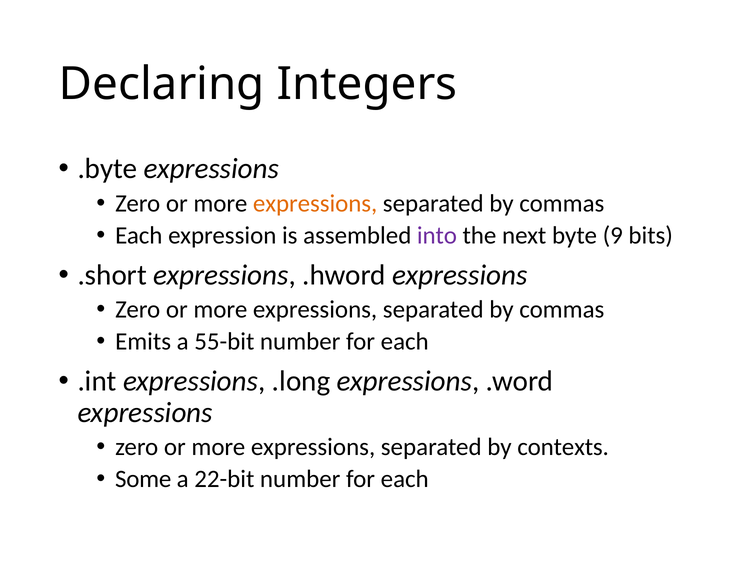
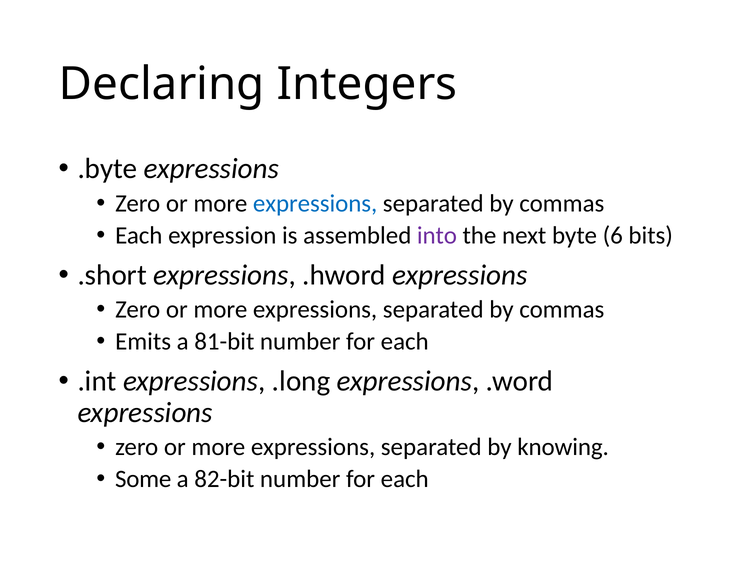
expressions colour: orange -> blue (315, 203)
9: 9 -> 6 (613, 235)
55-bit: 55-bit -> 81-bit (224, 341)
contexts: contexts -> knowing (563, 447)
22-bit: 22-bit -> 82-bit (224, 479)
